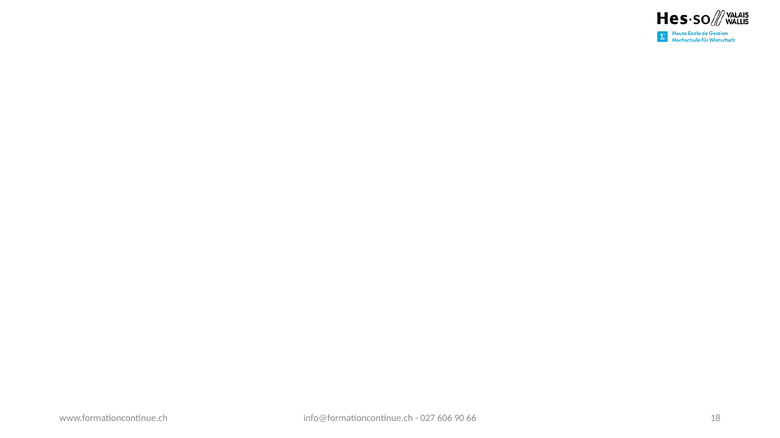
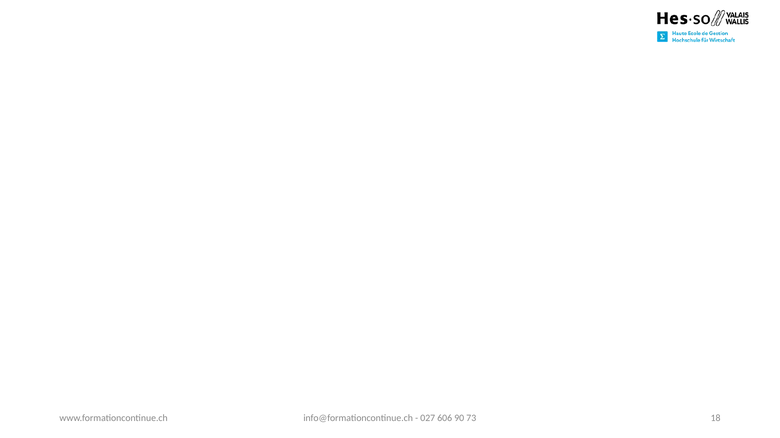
66: 66 -> 73 (471, 419)
